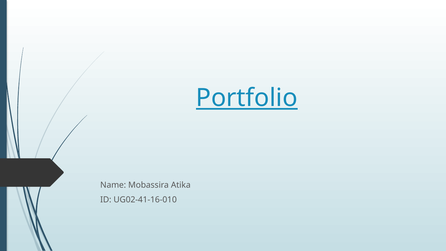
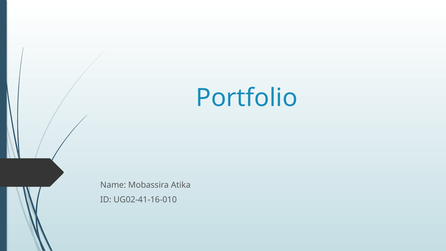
Portfolio underline: present -> none (247, 98)
